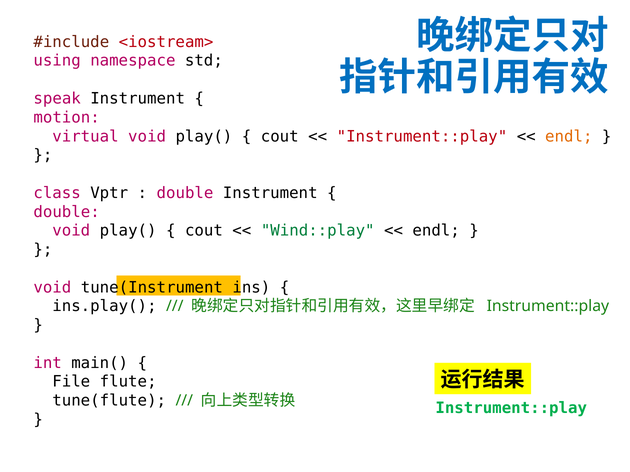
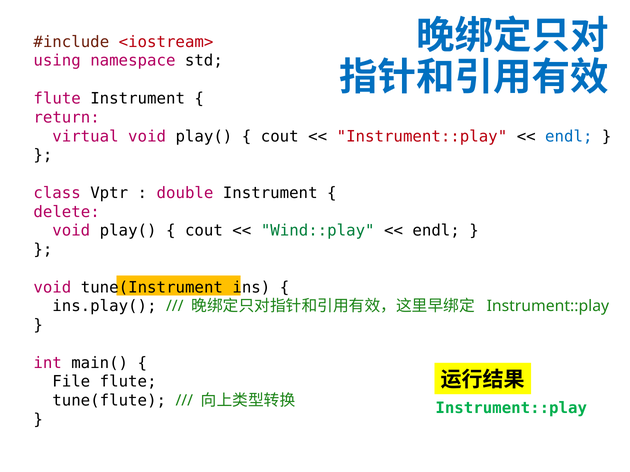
speak: speak -> flute (57, 99)
motion: motion -> return (67, 118)
endl colour: orange -> blue (569, 136)
double: double -> delete (67, 212)
